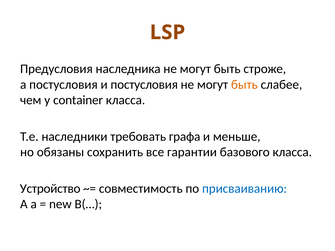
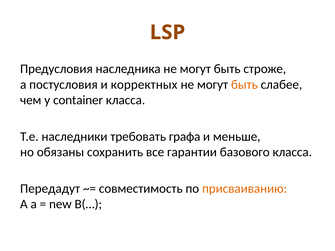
и постусловия: постусловия -> корректных (144, 85)
Устройство: Устройство -> Передадут (50, 189)
присваиванию colour: blue -> orange (245, 189)
